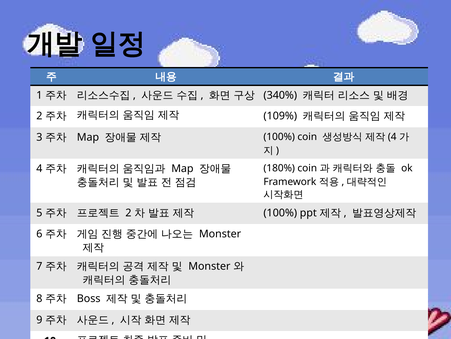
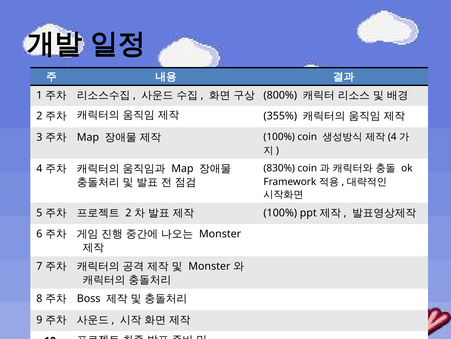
340%: 340% -> 800% (280, 95)
109%: 109% -> 355% (280, 116)
180%: 180% -> 830% (279, 168)
